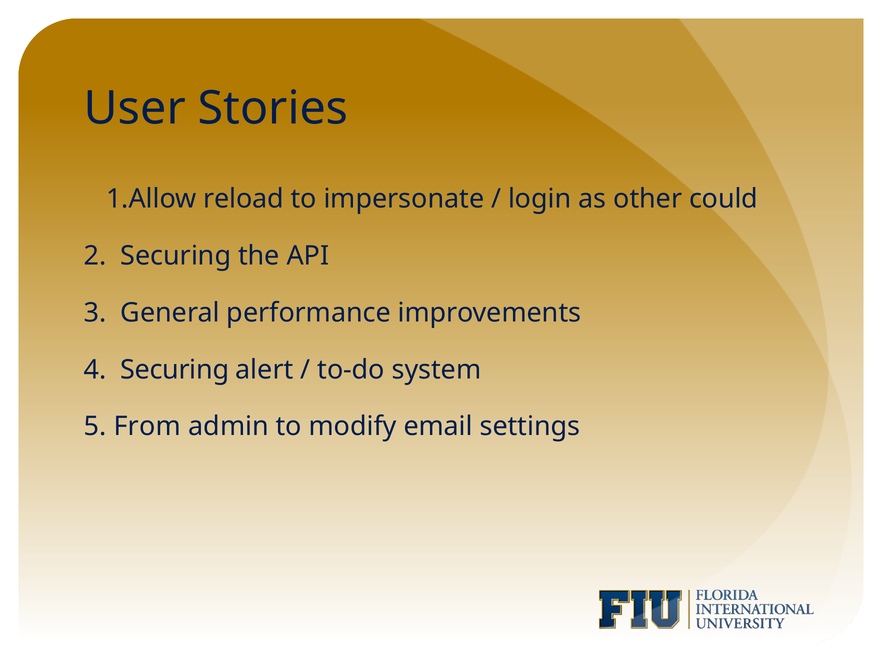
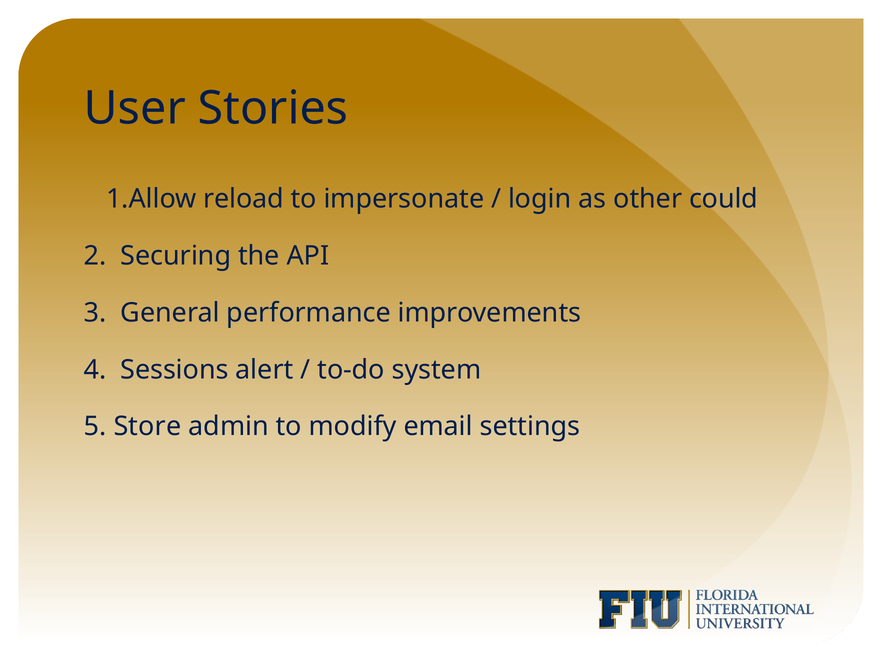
4 Securing: Securing -> Sessions (174, 369)
From: From -> Store (147, 426)
